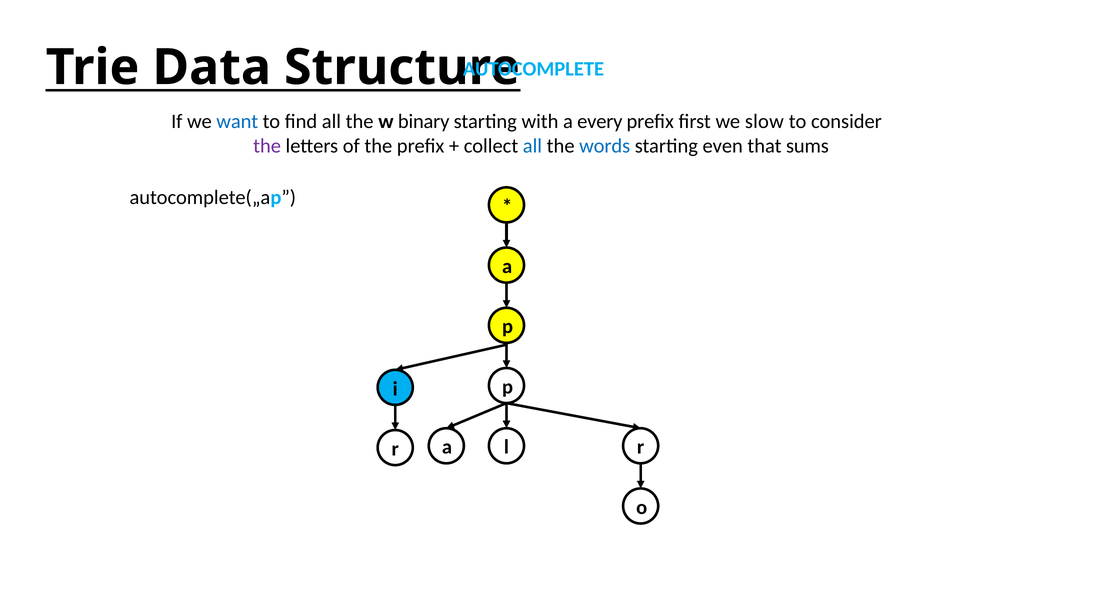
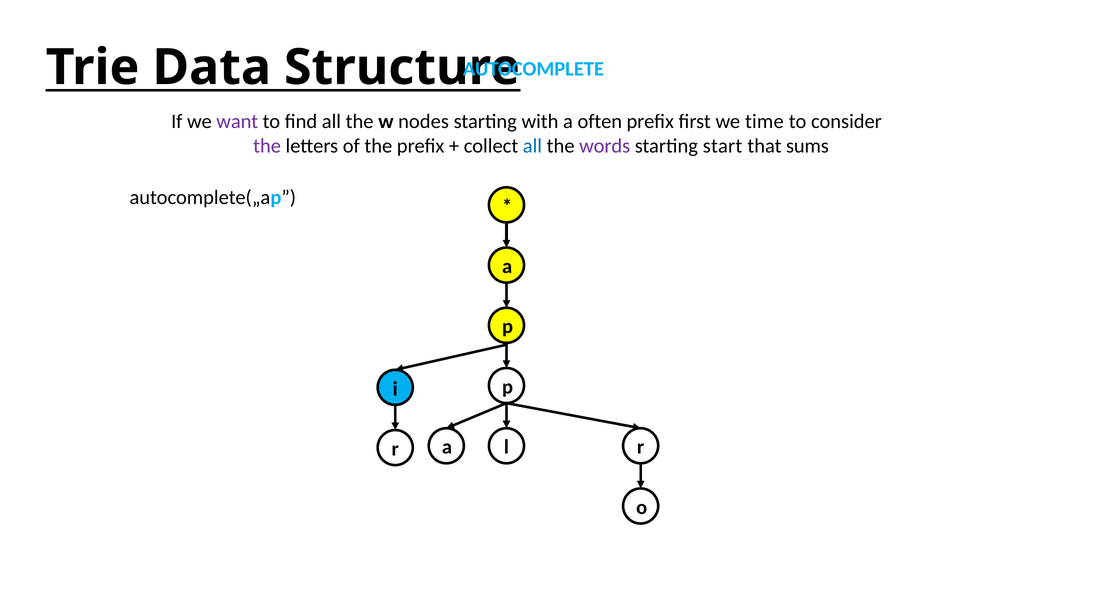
want colour: blue -> purple (237, 121)
binary: binary -> nodes (424, 121)
every: every -> often (600, 121)
slow: slow -> time (764, 121)
words colour: blue -> purple (605, 146)
even: even -> start (723, 146)
